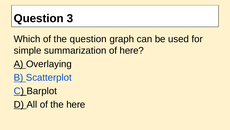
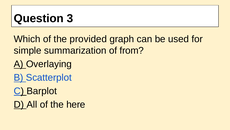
the question: question -> provided (88, 39)
of here: here -> from (132, 50)
